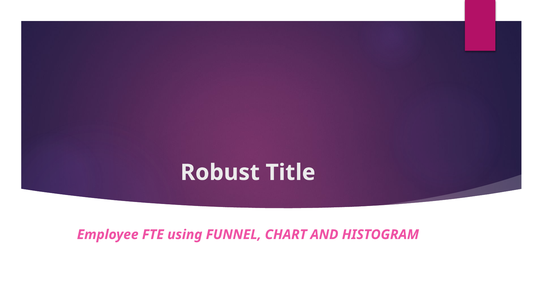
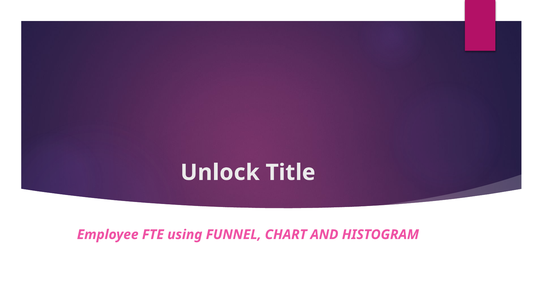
Robust: Robust -> Unlock (220, 173)
